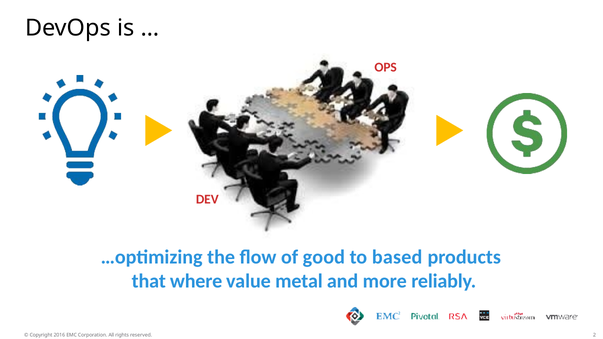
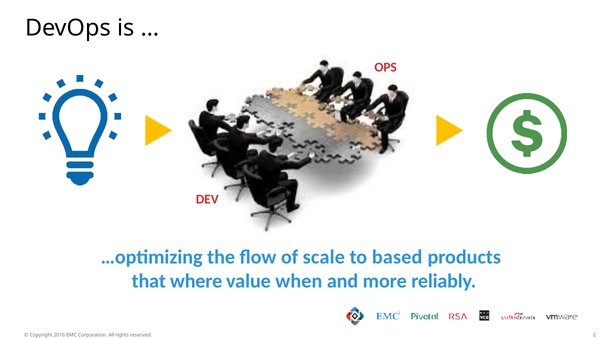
good: good -> scale (324, 258)
metal: metal -> when (299, 282)
